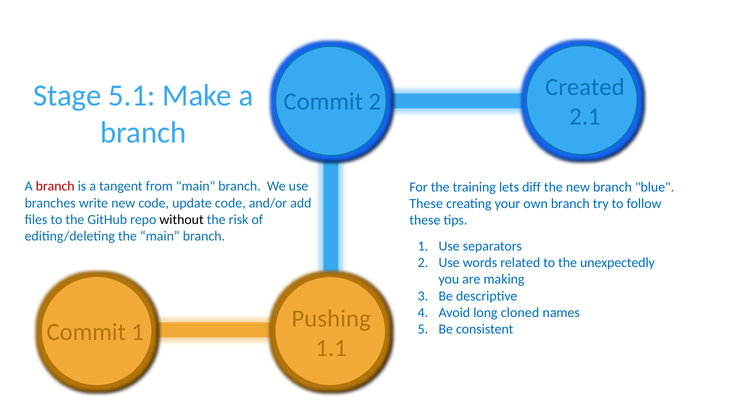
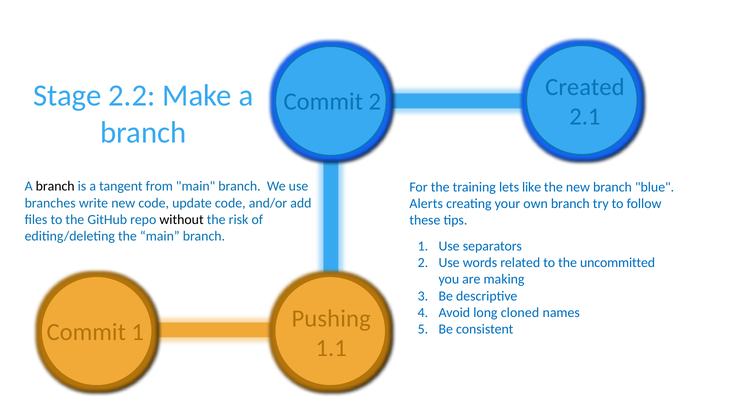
5.1: 5.1 -> 2.2 (132, 96)
branch colour: red -> black (55, 186)
diff: diff -> like (532, 187)
These: These -> Alerts (426, 204)
unexpectedly: unexpectedly -> uncommitted (618, 262)
